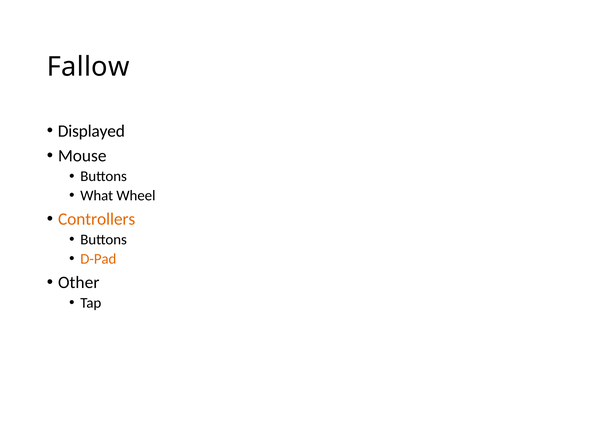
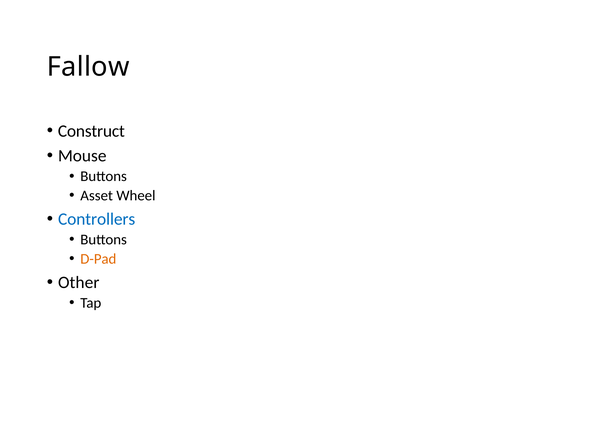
Displayed: Displayed -> Construct (91, 131)
What: What -> Asset (97, 196)
Controllers colour: orange -> blue (97, 219)
